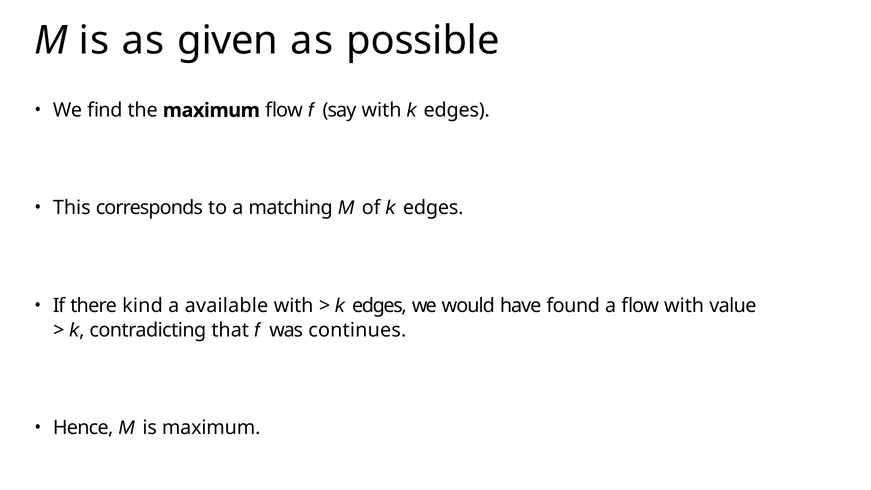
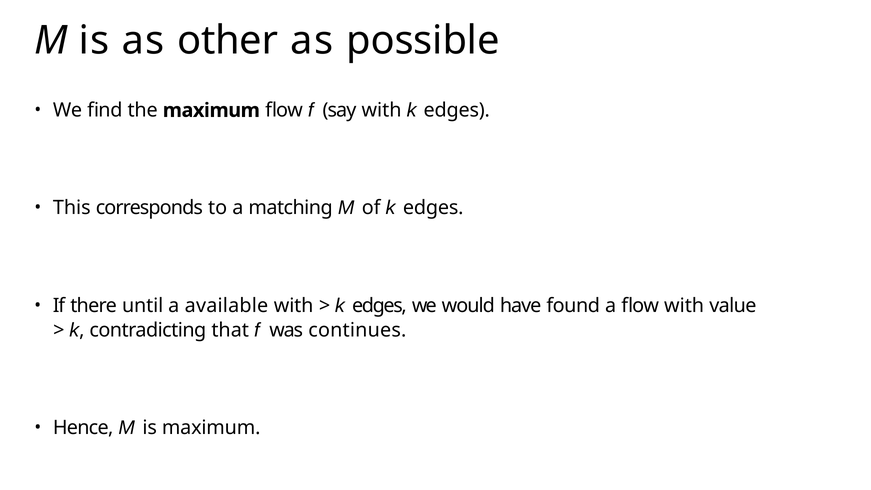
given: given -> other (228, 40)
kind: kind -> until (143, 306)
